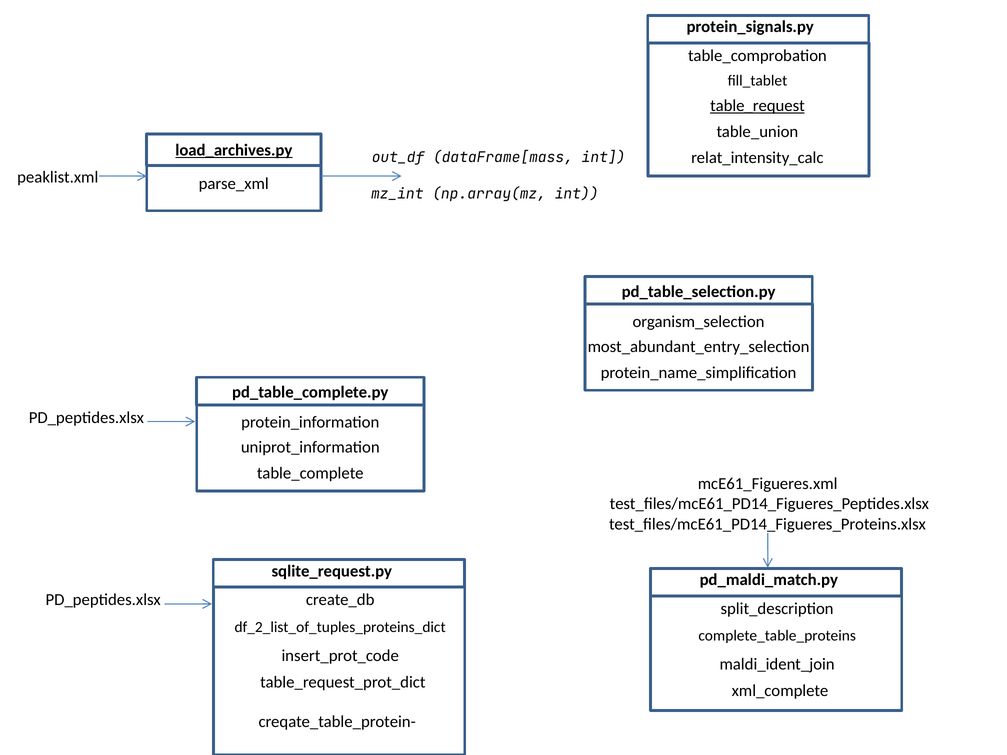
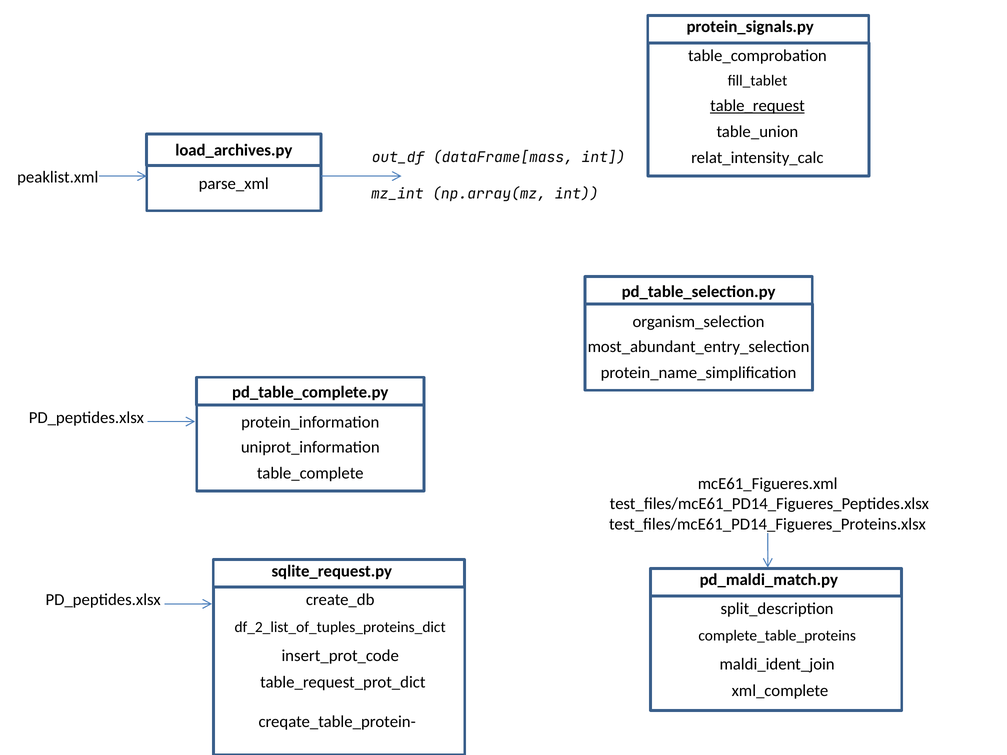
load_archives.py underline: present -> none (234, 150)
